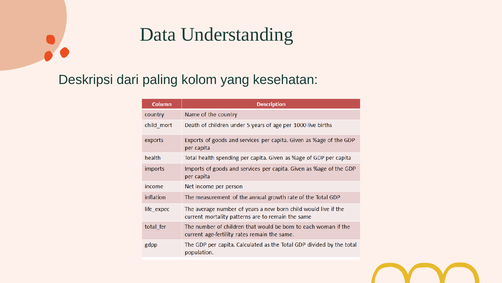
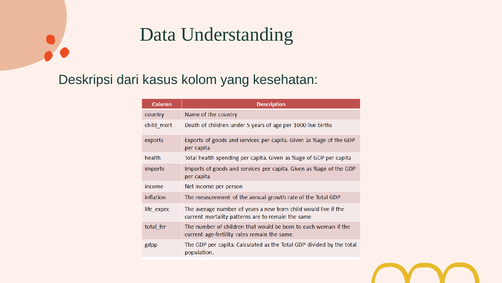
paling: paling -> kasus (160, 80)
